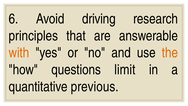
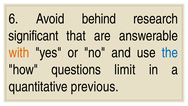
driving: driving -> behind (99, 19)
principles: principles -> significant (33, 36)
the colour: orange -> blue (170, 53)
